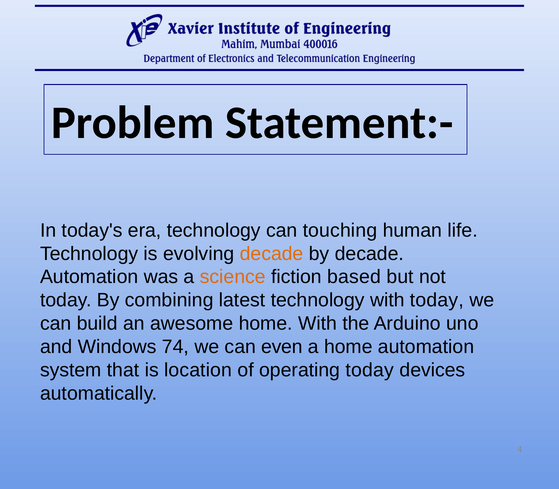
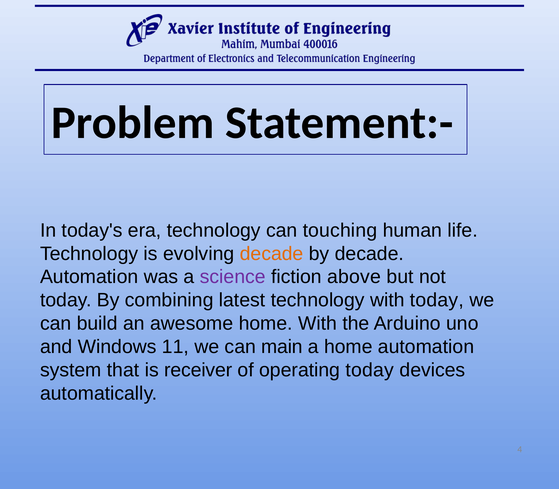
science colour: orange -> purple (233, 277)
based: based -> above (354, 277)
74: 74 -> 11 (175, 347)
even: even -> main (282, 347)
location: location -> receiver (198, 370)
